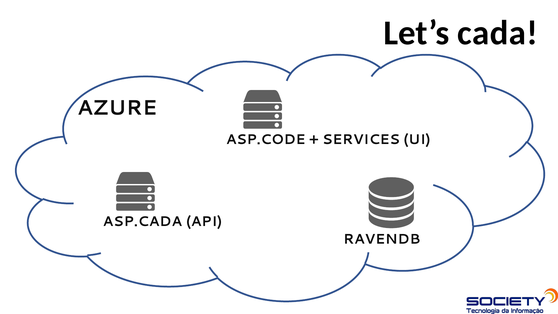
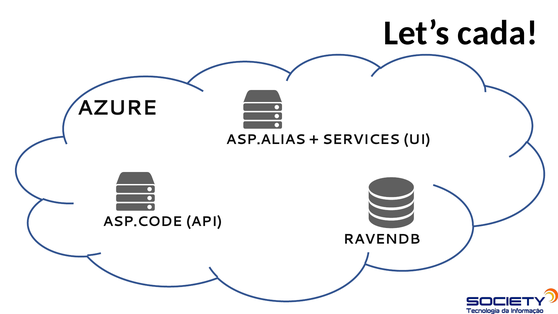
ASP.CODE: ASP.CODE -> ASP.ALIAS (266, 140)
ASP.CADA: ASP.CADA -> ASP.CODE (142, 222)
